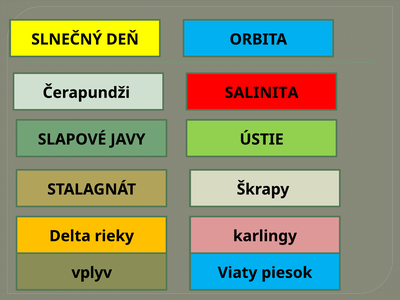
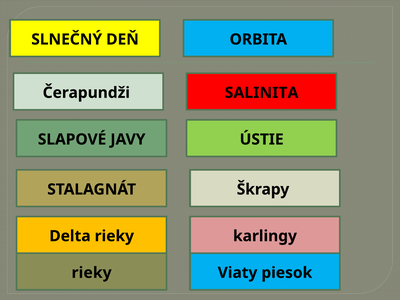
vplyv: vplyv -> rieky (92, 273)
